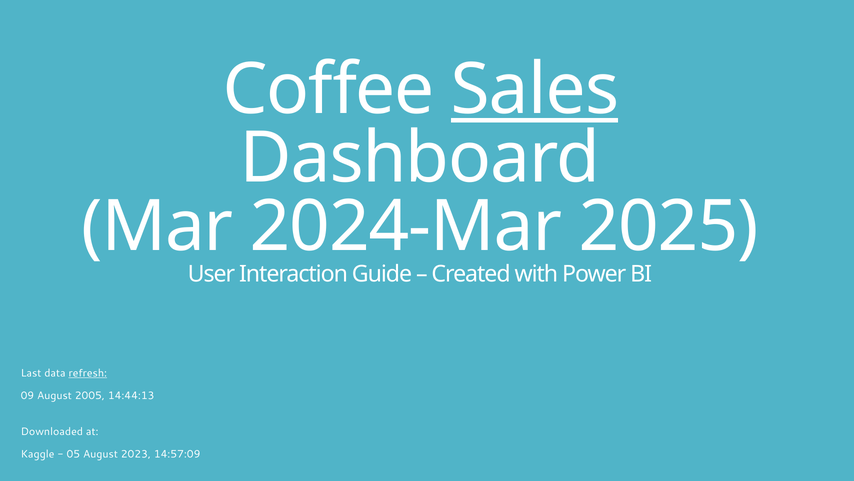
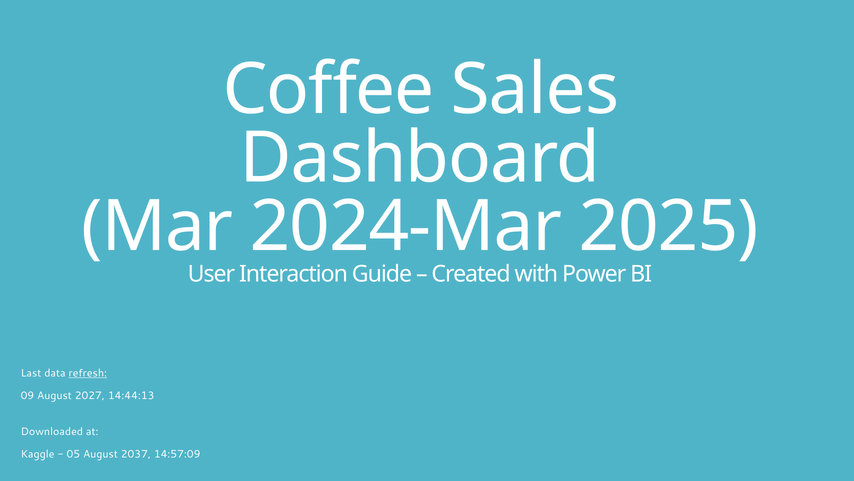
Sales underline: present -> none (535, 90)
2005: 2005 -> 2027 (90, 395)
2023: 2023 -> 2037 (136, 454)
